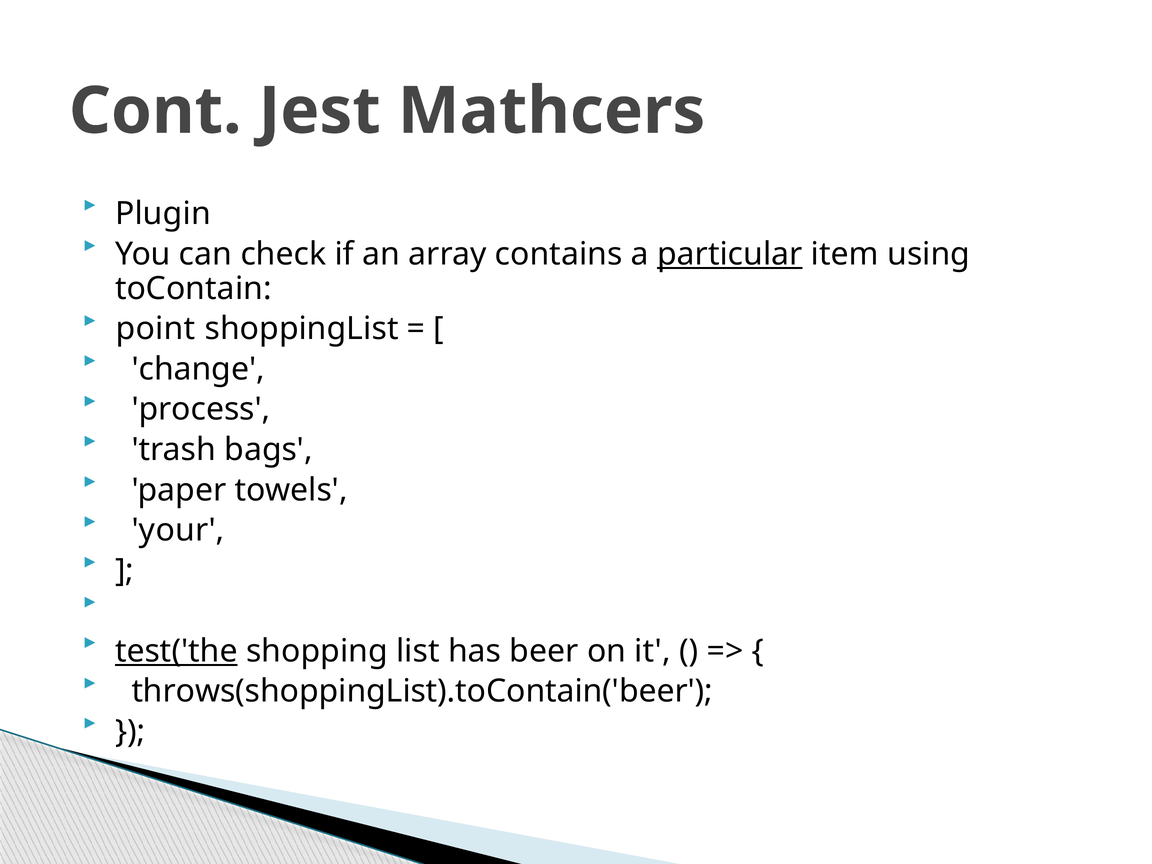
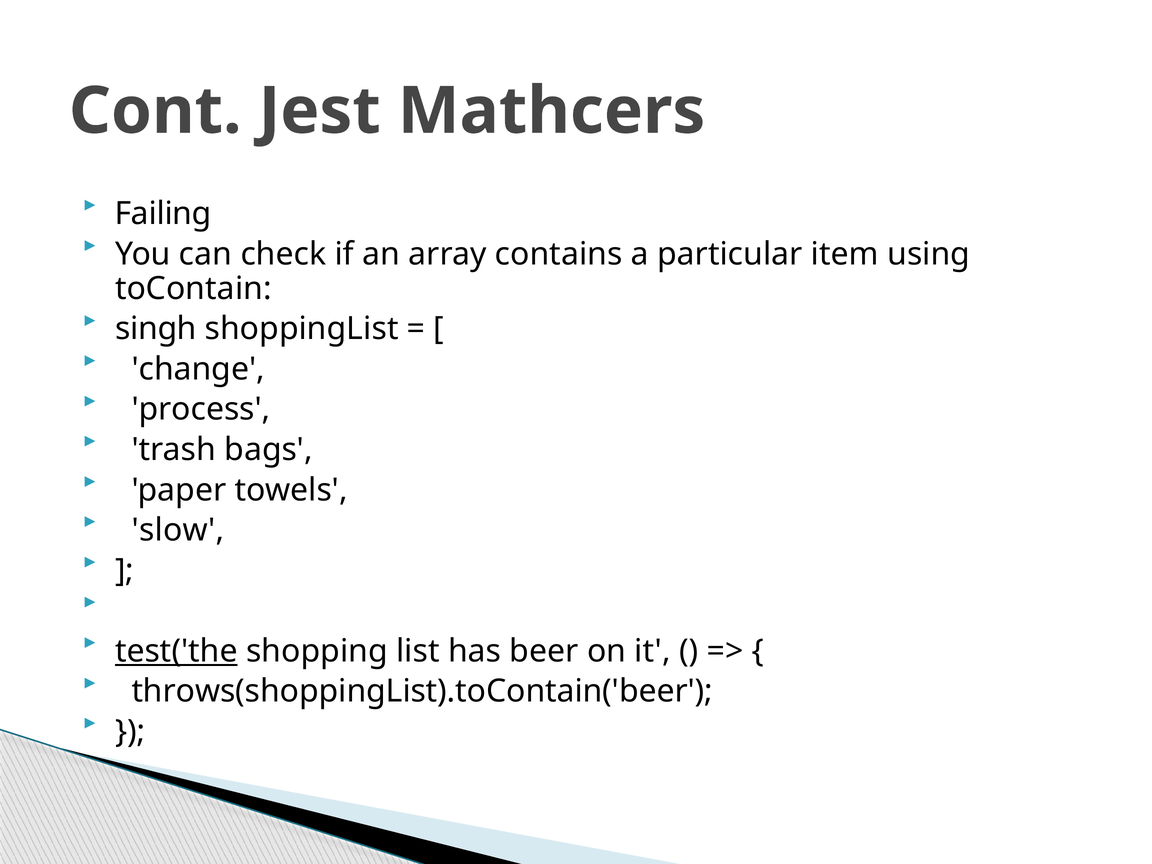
Plugin: Plugin -> Failing (163, 214)
particular underline: present -> none (730, 254)
point: point -> singh (156, 329)
your: your -> slow (178, 530)
